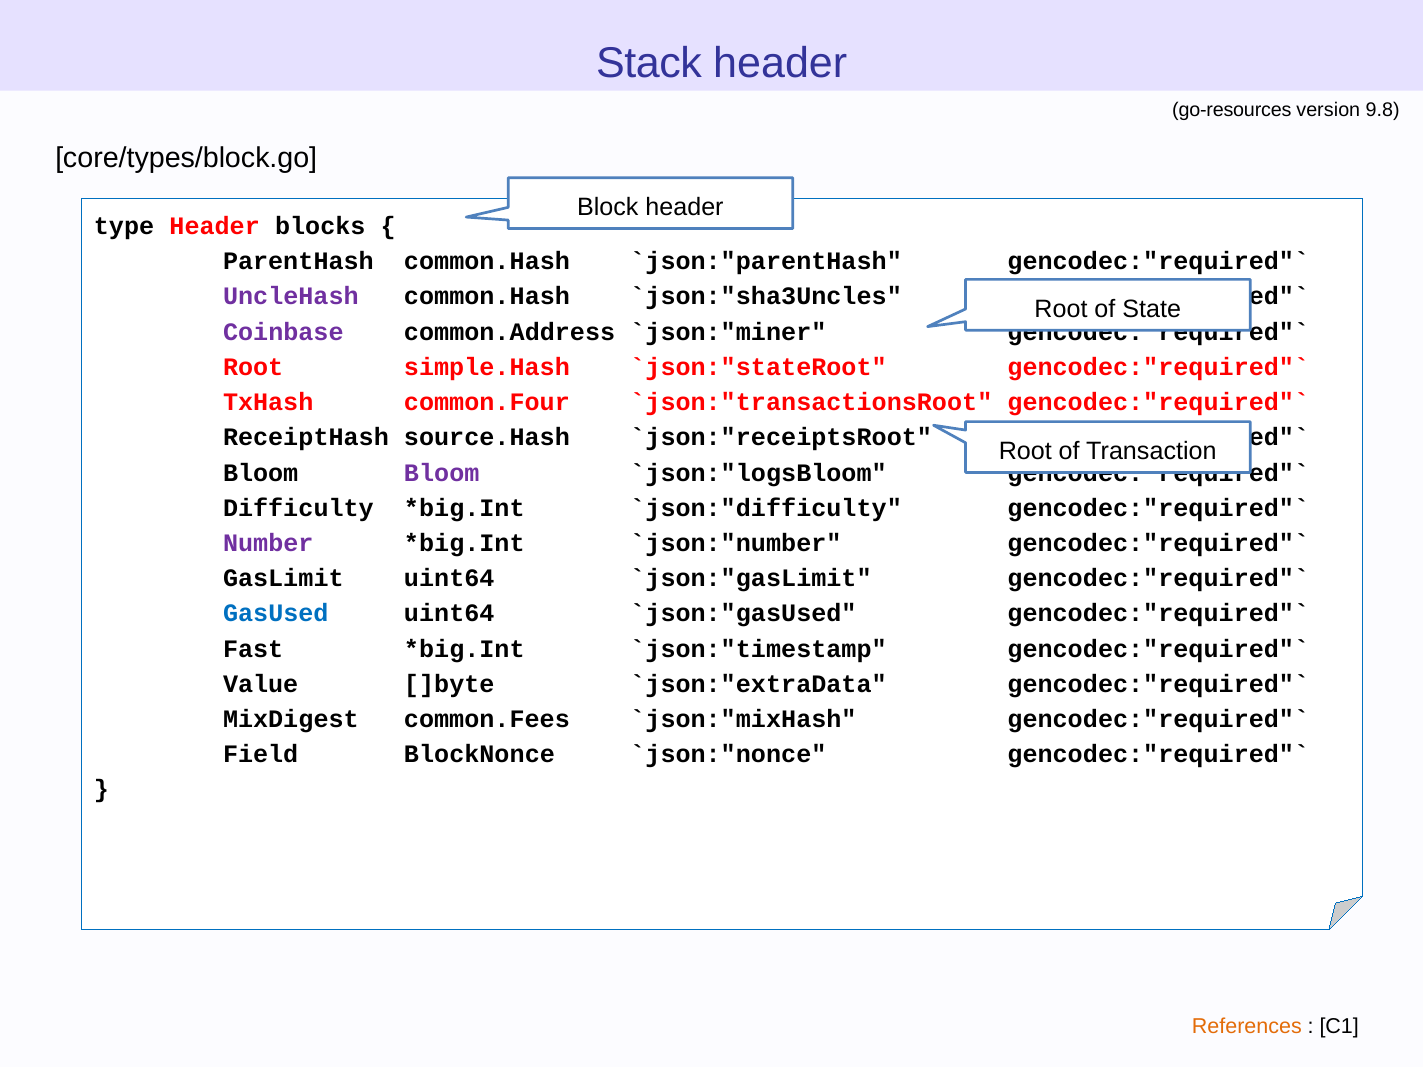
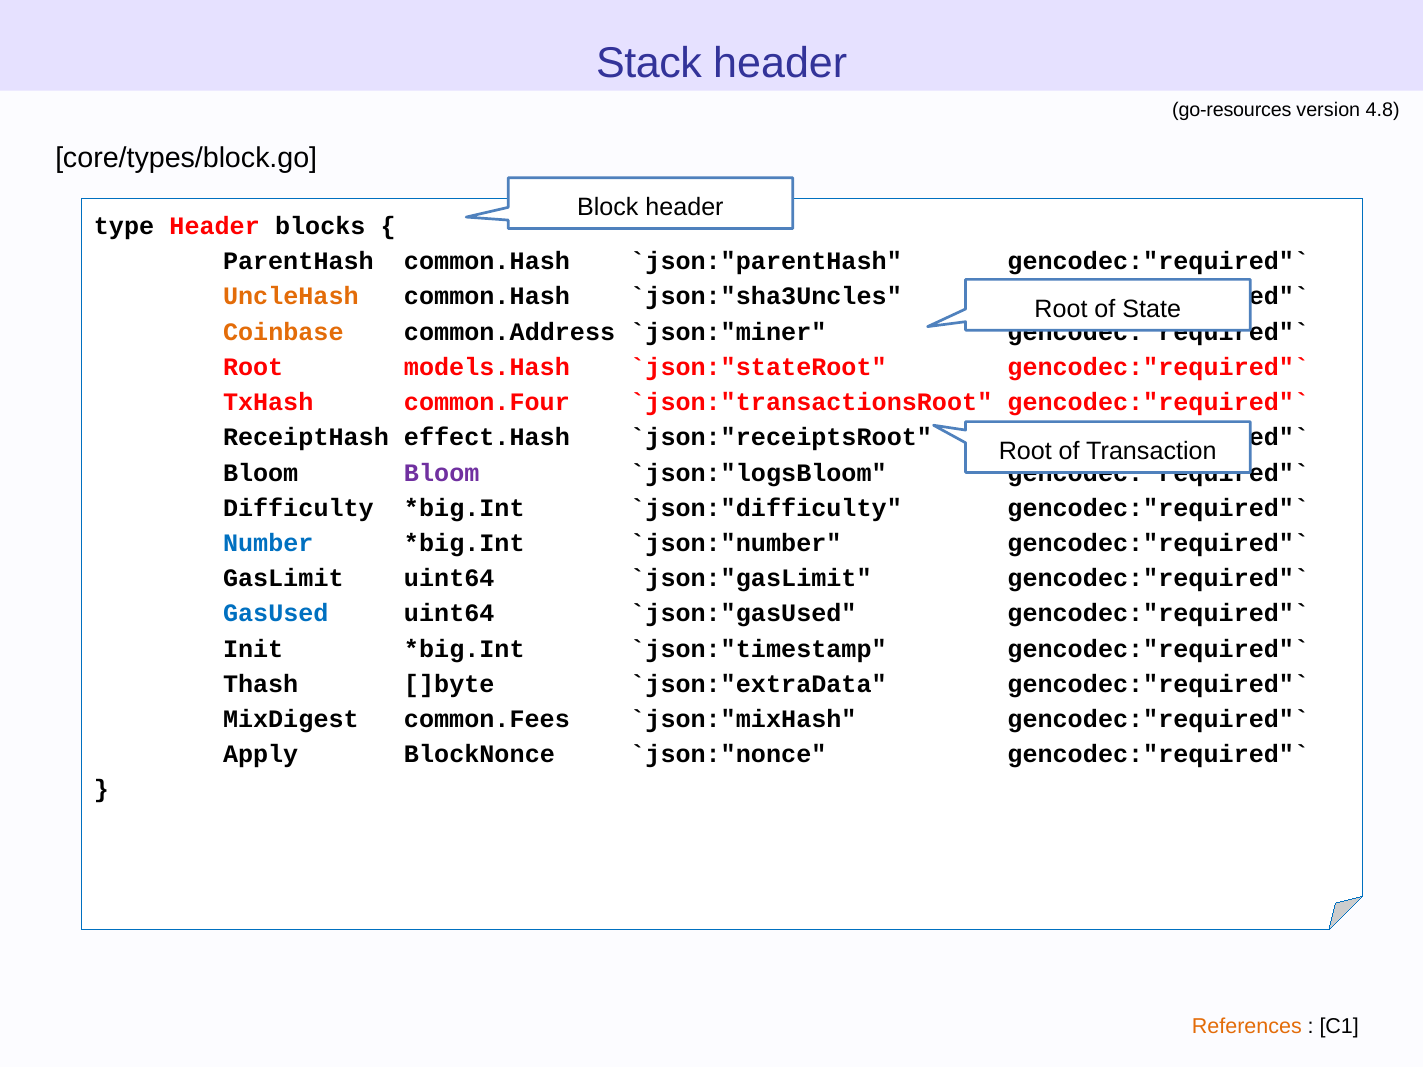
9.8: 9.8 -> 4.8 (1383, 110)
UncleHash colour: purple -> orange (291, 297)
Coinbase colour: purple -> orange (283, 332)
simple.Hash: simple.Hash -> models.Hash (487, 367)
source.Hash: source.Hash -> effect.Hash (487, 438)
Number colour: purple -> blue (268, 543)
Fast: Fast -> Init (253, 649)
Value: Value -> Thash (261, 684)
Field: Field -> Apply (261, 755)
